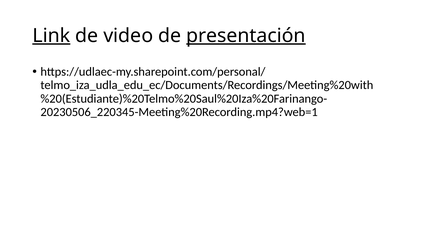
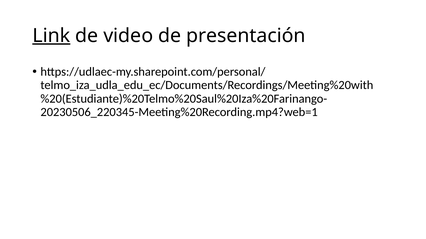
presentación underline: present -> none (246, 36)
